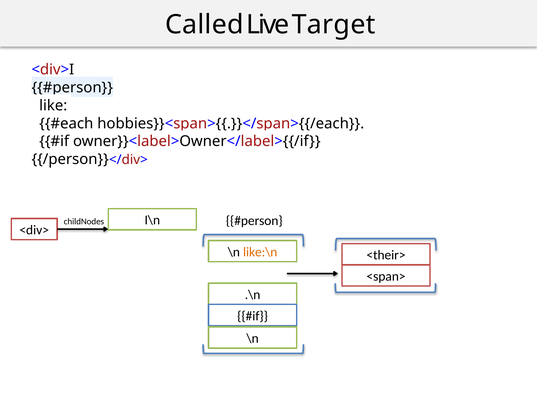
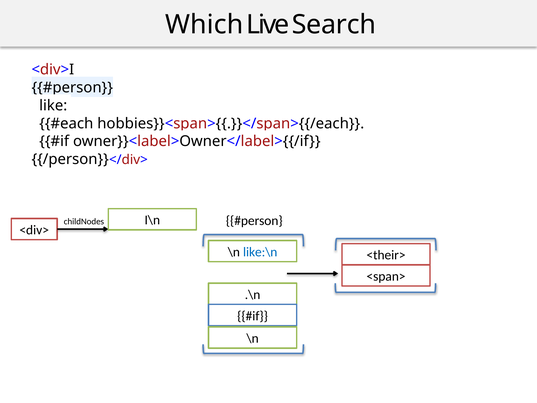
Called: Called -> Which (204, 25)
Target: Target -> Search (334, 25)
like:\n colour: orange -> blue (260, 252)
